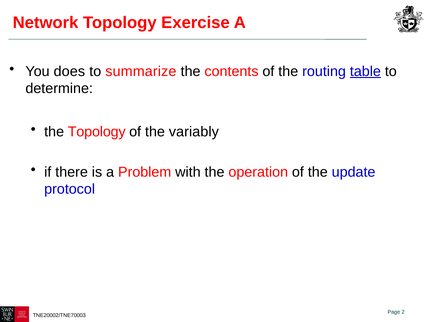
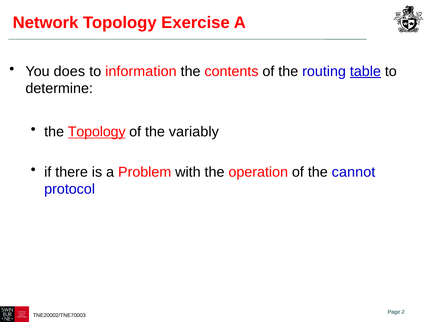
summarize: summarize -> information (141, 71)
Topology underline: none -> present (97, 132)
update: update -> cannot (354, 172)
